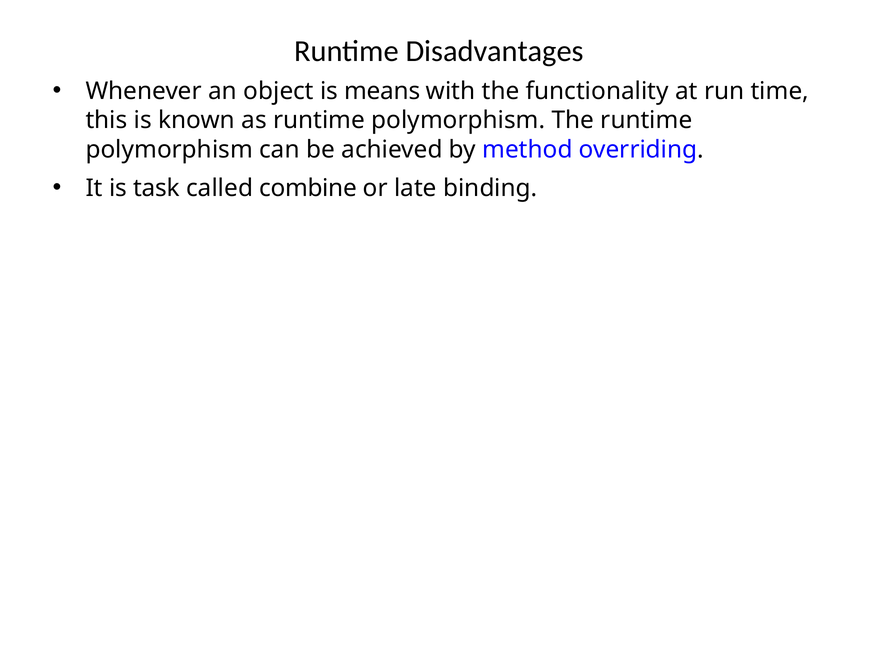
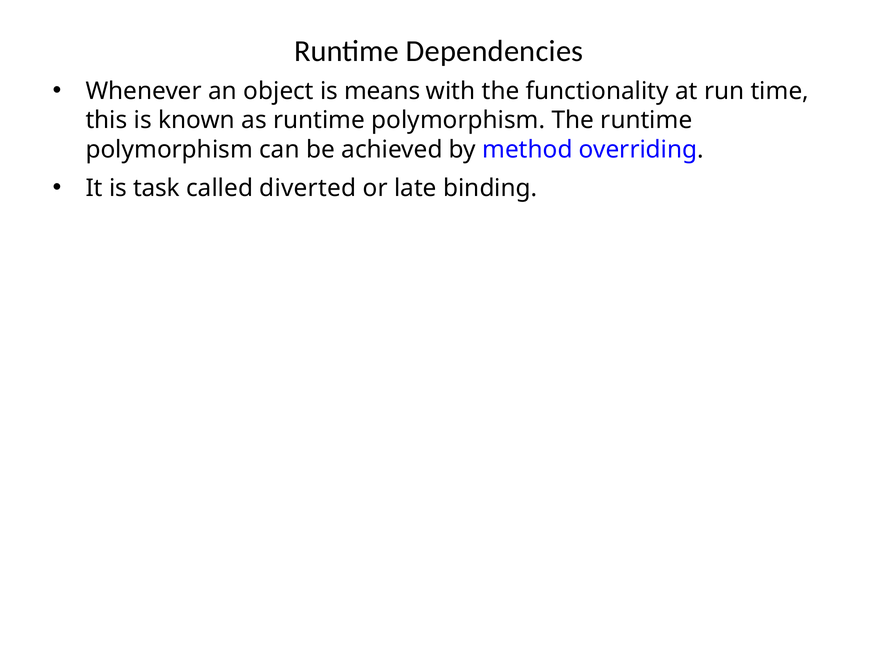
Disadvantages: Disadvantages -> Dependencies (494, 51)
combine: combine -> diverted (308, 188)
